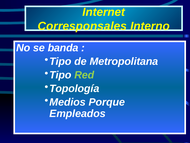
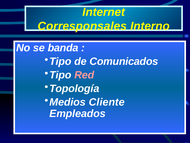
Metropolitana: Metropolitana -> Comunicados (124, 61)
Red colour: light green -> pink (84, 75)
Porque: Porque -> Cliente (107, 102)
